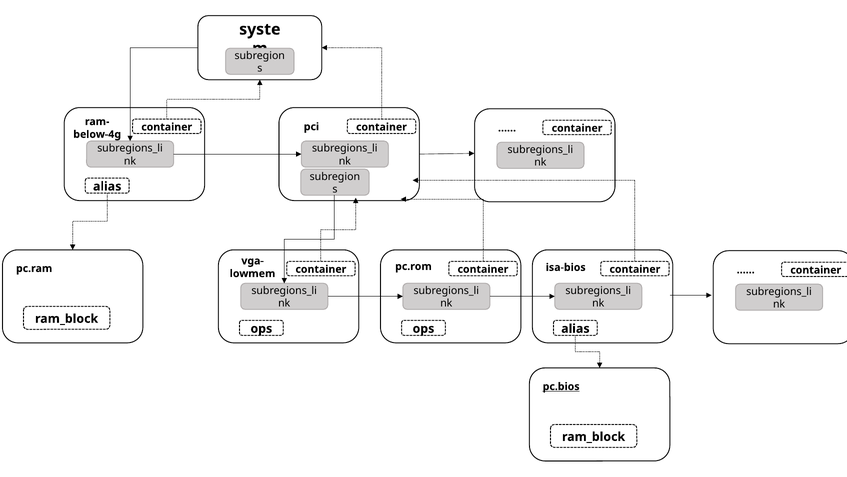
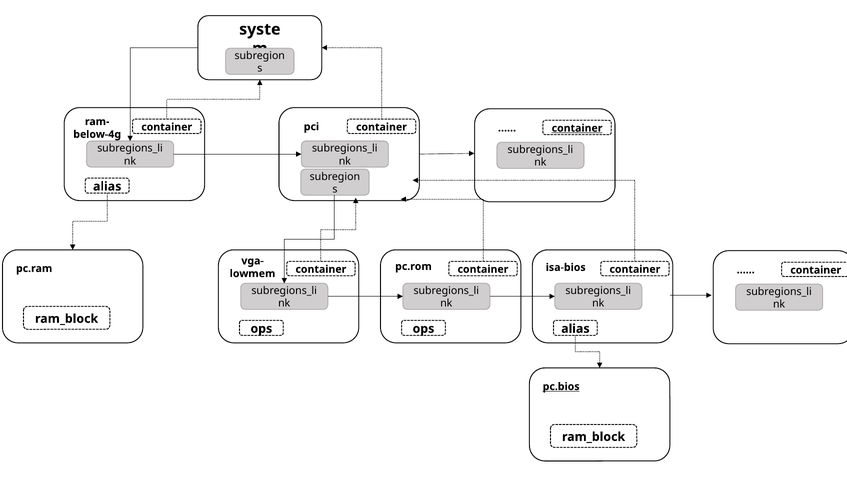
container underline: none -> present (577, 128)
